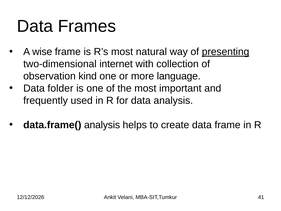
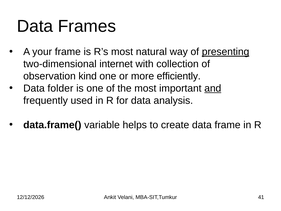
wise: wise -> your (42, 52)
language: language -> efficiently (179, 76)
and underline: none -> present (213, 88)
data.frame( analysis: analysis -> variable (102, 125)
